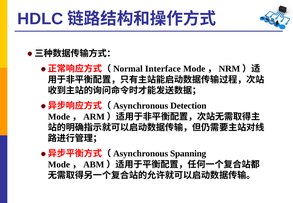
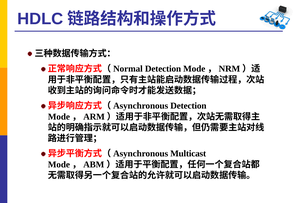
Interface: Interface -> Detection (163, 69)
Spanning: Spanning -> Multicast (188, 153)
